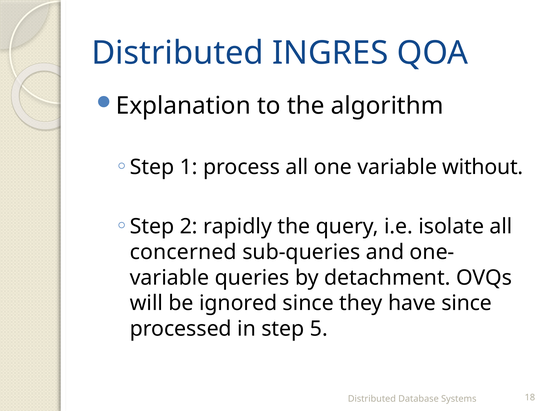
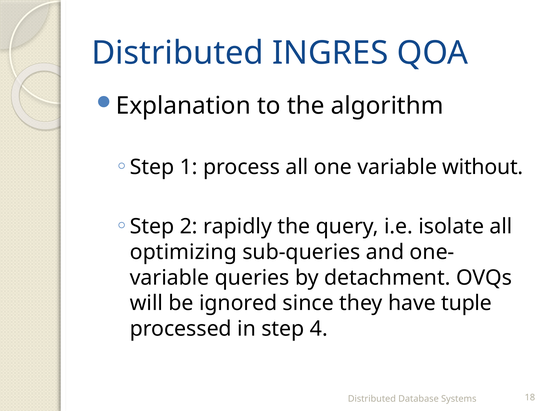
concerned: concerned -> optimizing (183, 252)
have since: since -> tuple (467, 303)
5: 5 -> 4 (319, 329)
